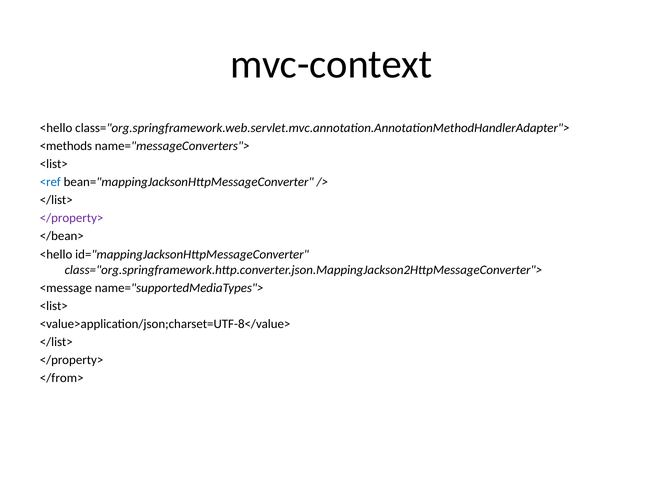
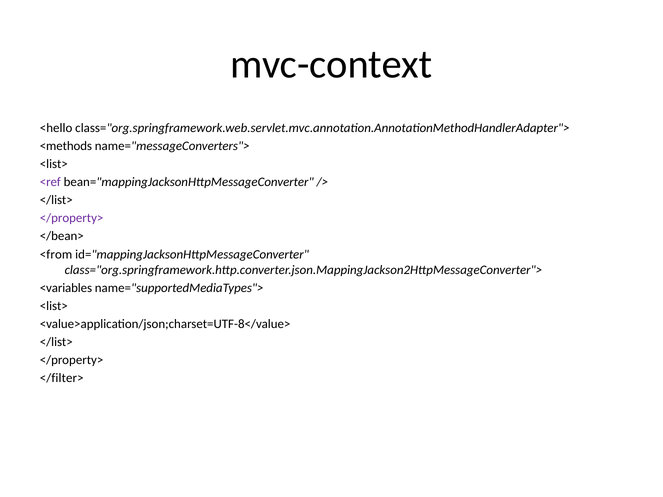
<ref colour: blue -> purple (50, 182)
<hello: <hello -> <from (56, 254)
<message: <message -> <variables (66, 288)
</from>: </from> -> </filter> (62, 378)
